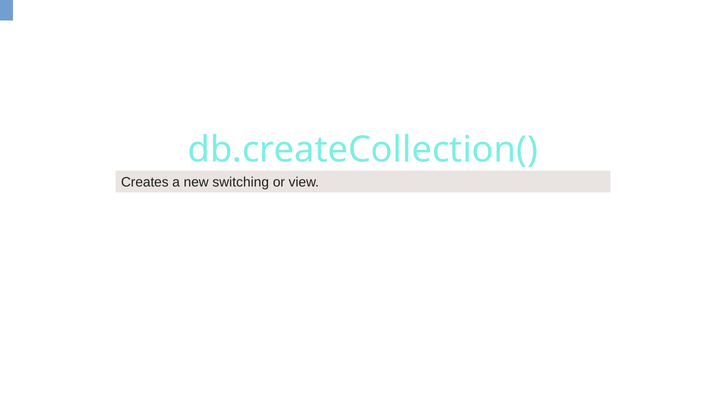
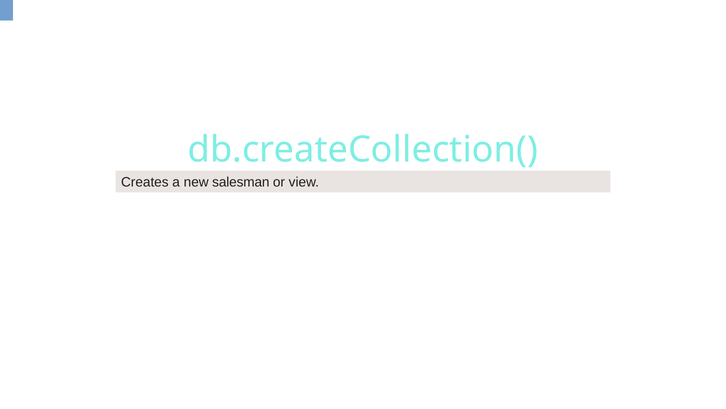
switching: switching -> salesman (241, 182)
